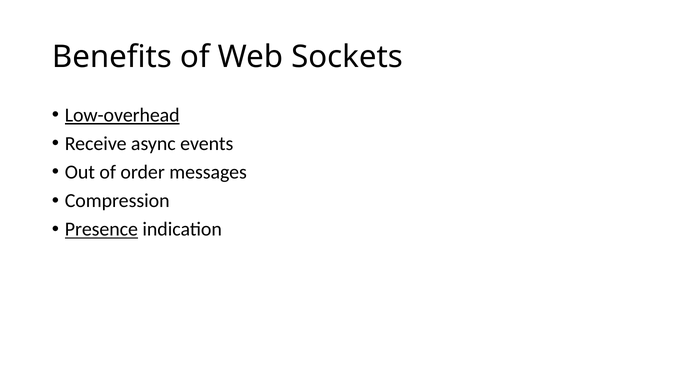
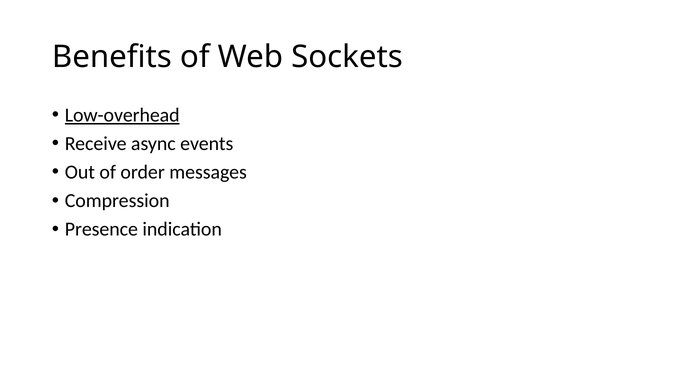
Presence underline: present -> none (101, 230)
